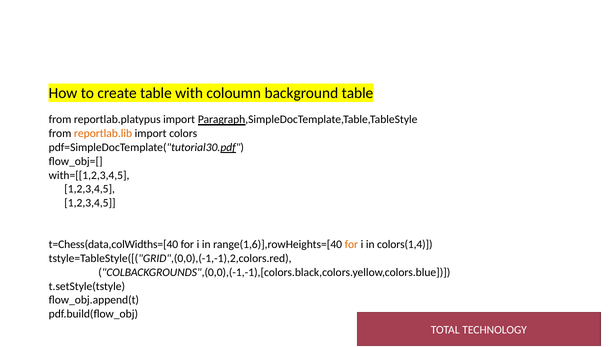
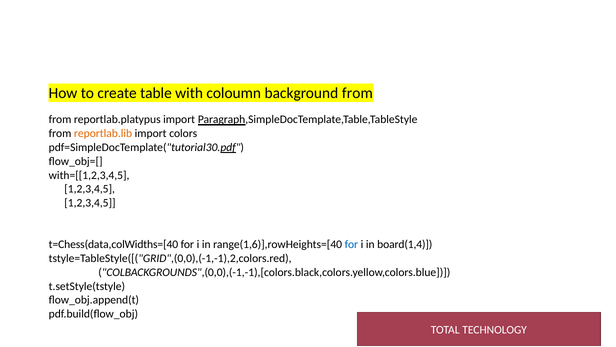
background table: table -> from (357, 93)
for colour: orange -> blue (351, 244)
colors(1,4: colors(1,4 -> board(1,4 (405, 244)
